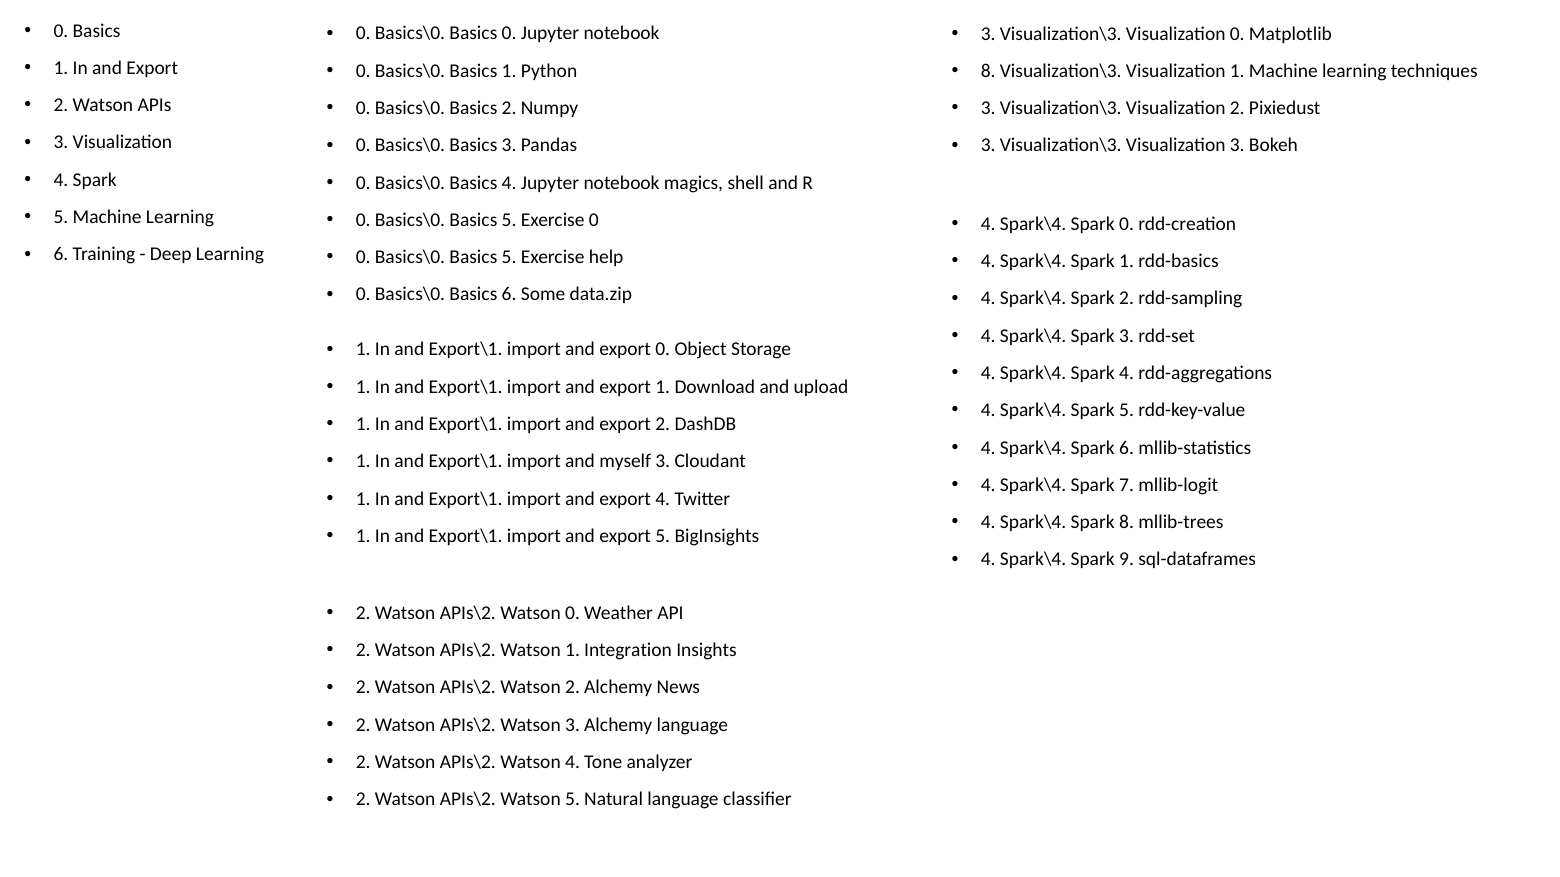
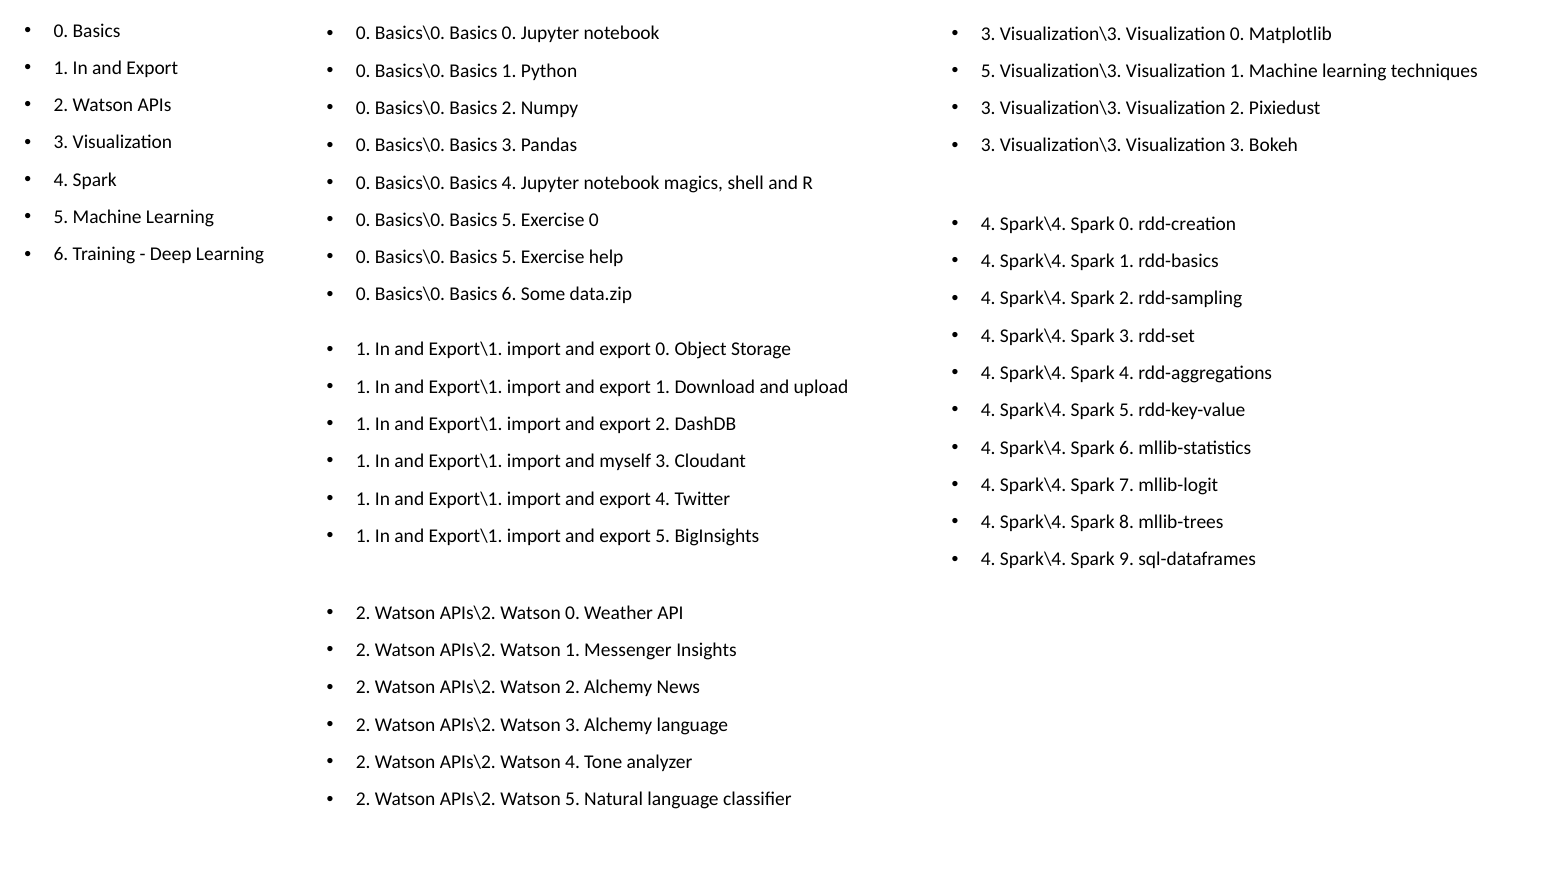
8: 8 -> 5 (988, 71)
Integration: Integration -> Messenger (628, 651)
